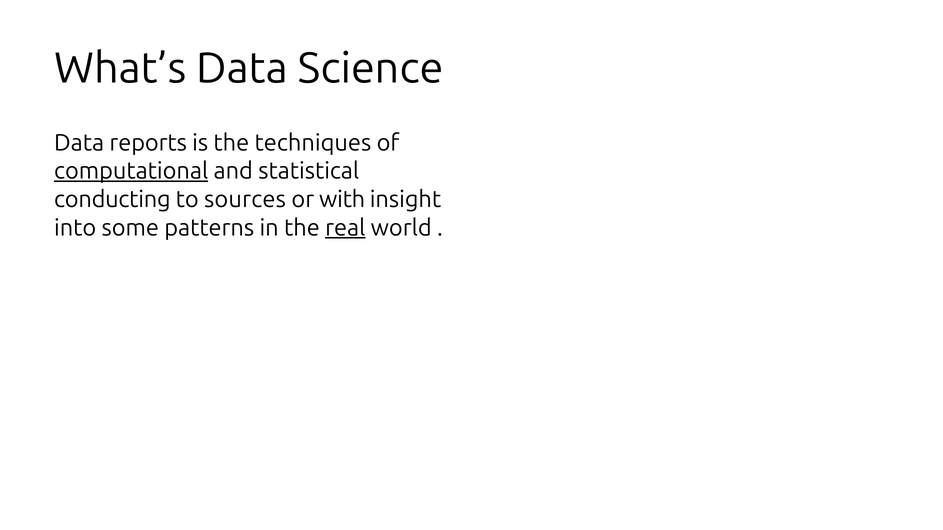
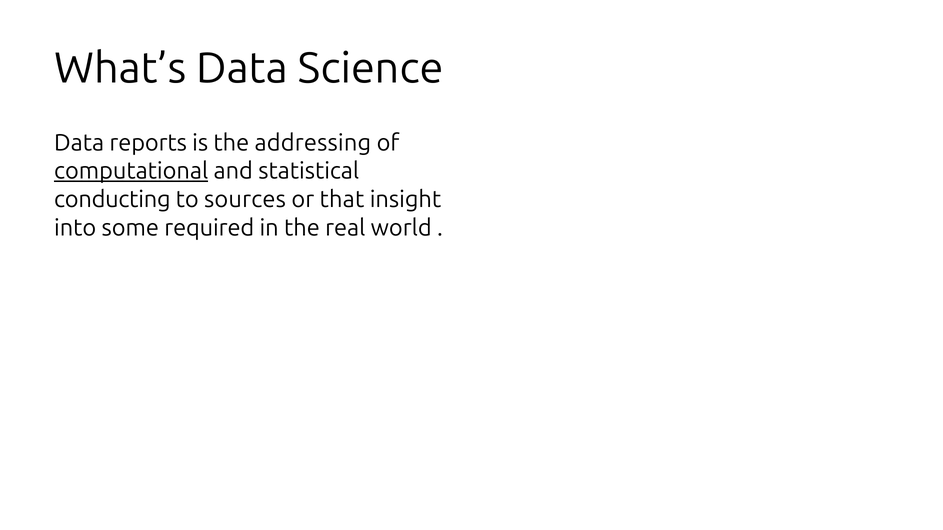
techniques: techniques -> addressing (313, 143)
with: with -> that (342, 200)
patterns: patterns -> required (209, 228)
real underline: present -> none (345, 228)
